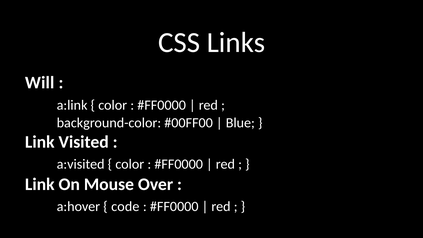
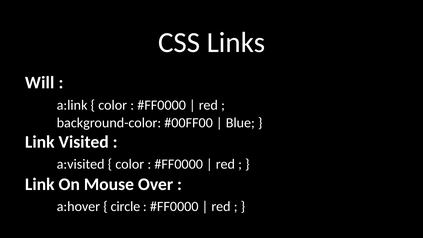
code: code -> circle (125, 207)
